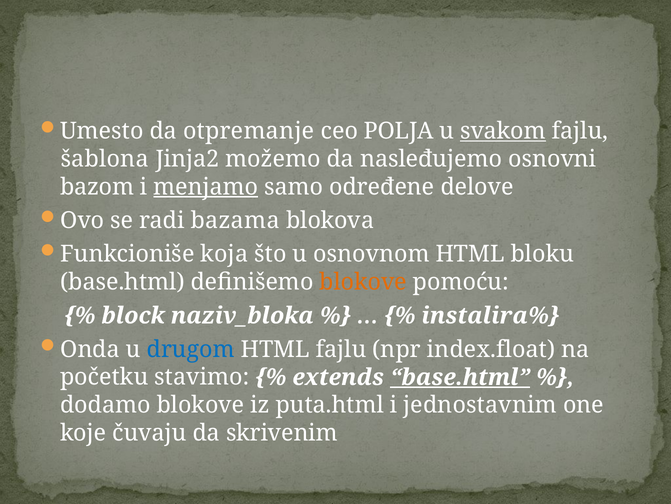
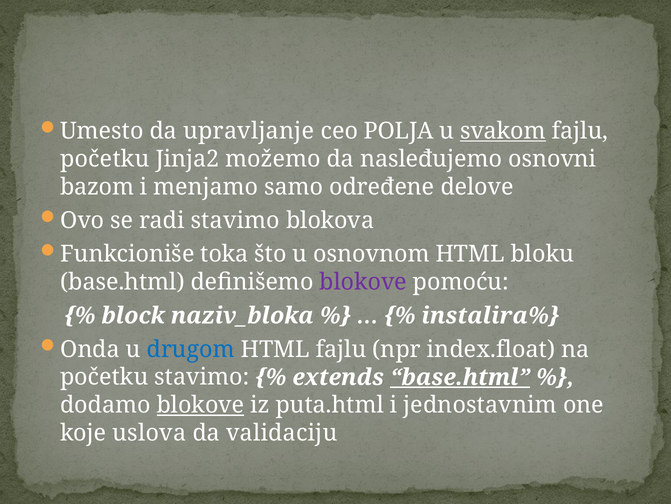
otpremanje: otpremanje -> upravljanje (249, 131)
šablona: šablona -> početku (105, 159)
menjamo underline: present -> none (206, 187)
radi bazama: bazama -> stavimo (235, 220)
koja: koja -> toka (224, 254)
blokove colour: orange -> purple (363, 282)
blokove underline: none -> present (201, 405)
čuvaju: čuvaju -> uslova (149, 433)
skrivenim: skrivenim -> validaciju (282, 433)
